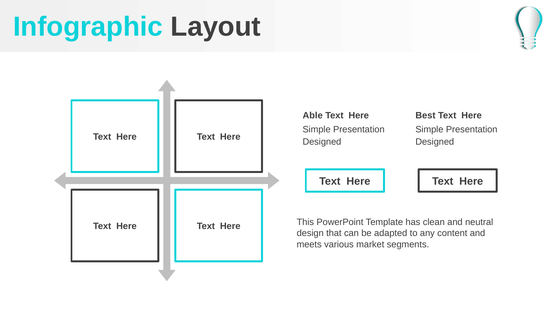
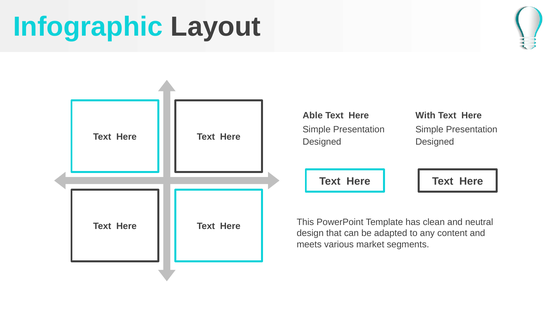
Best: Best -> With (425, 116)
